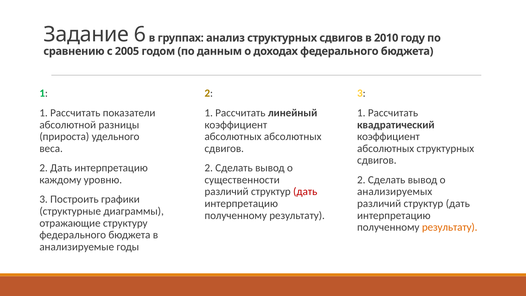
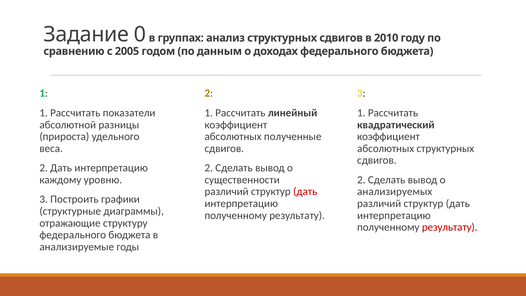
6: 6 -> 0 (140, 34)
абсолютных абсолютных: абсолютных -> полученные (293, 137)
результату colour: orange -> red (450, 227)
